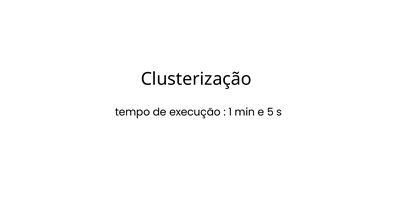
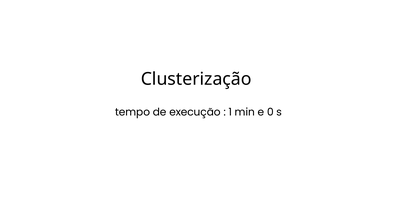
5: 5 -> 0 (270, 112)
